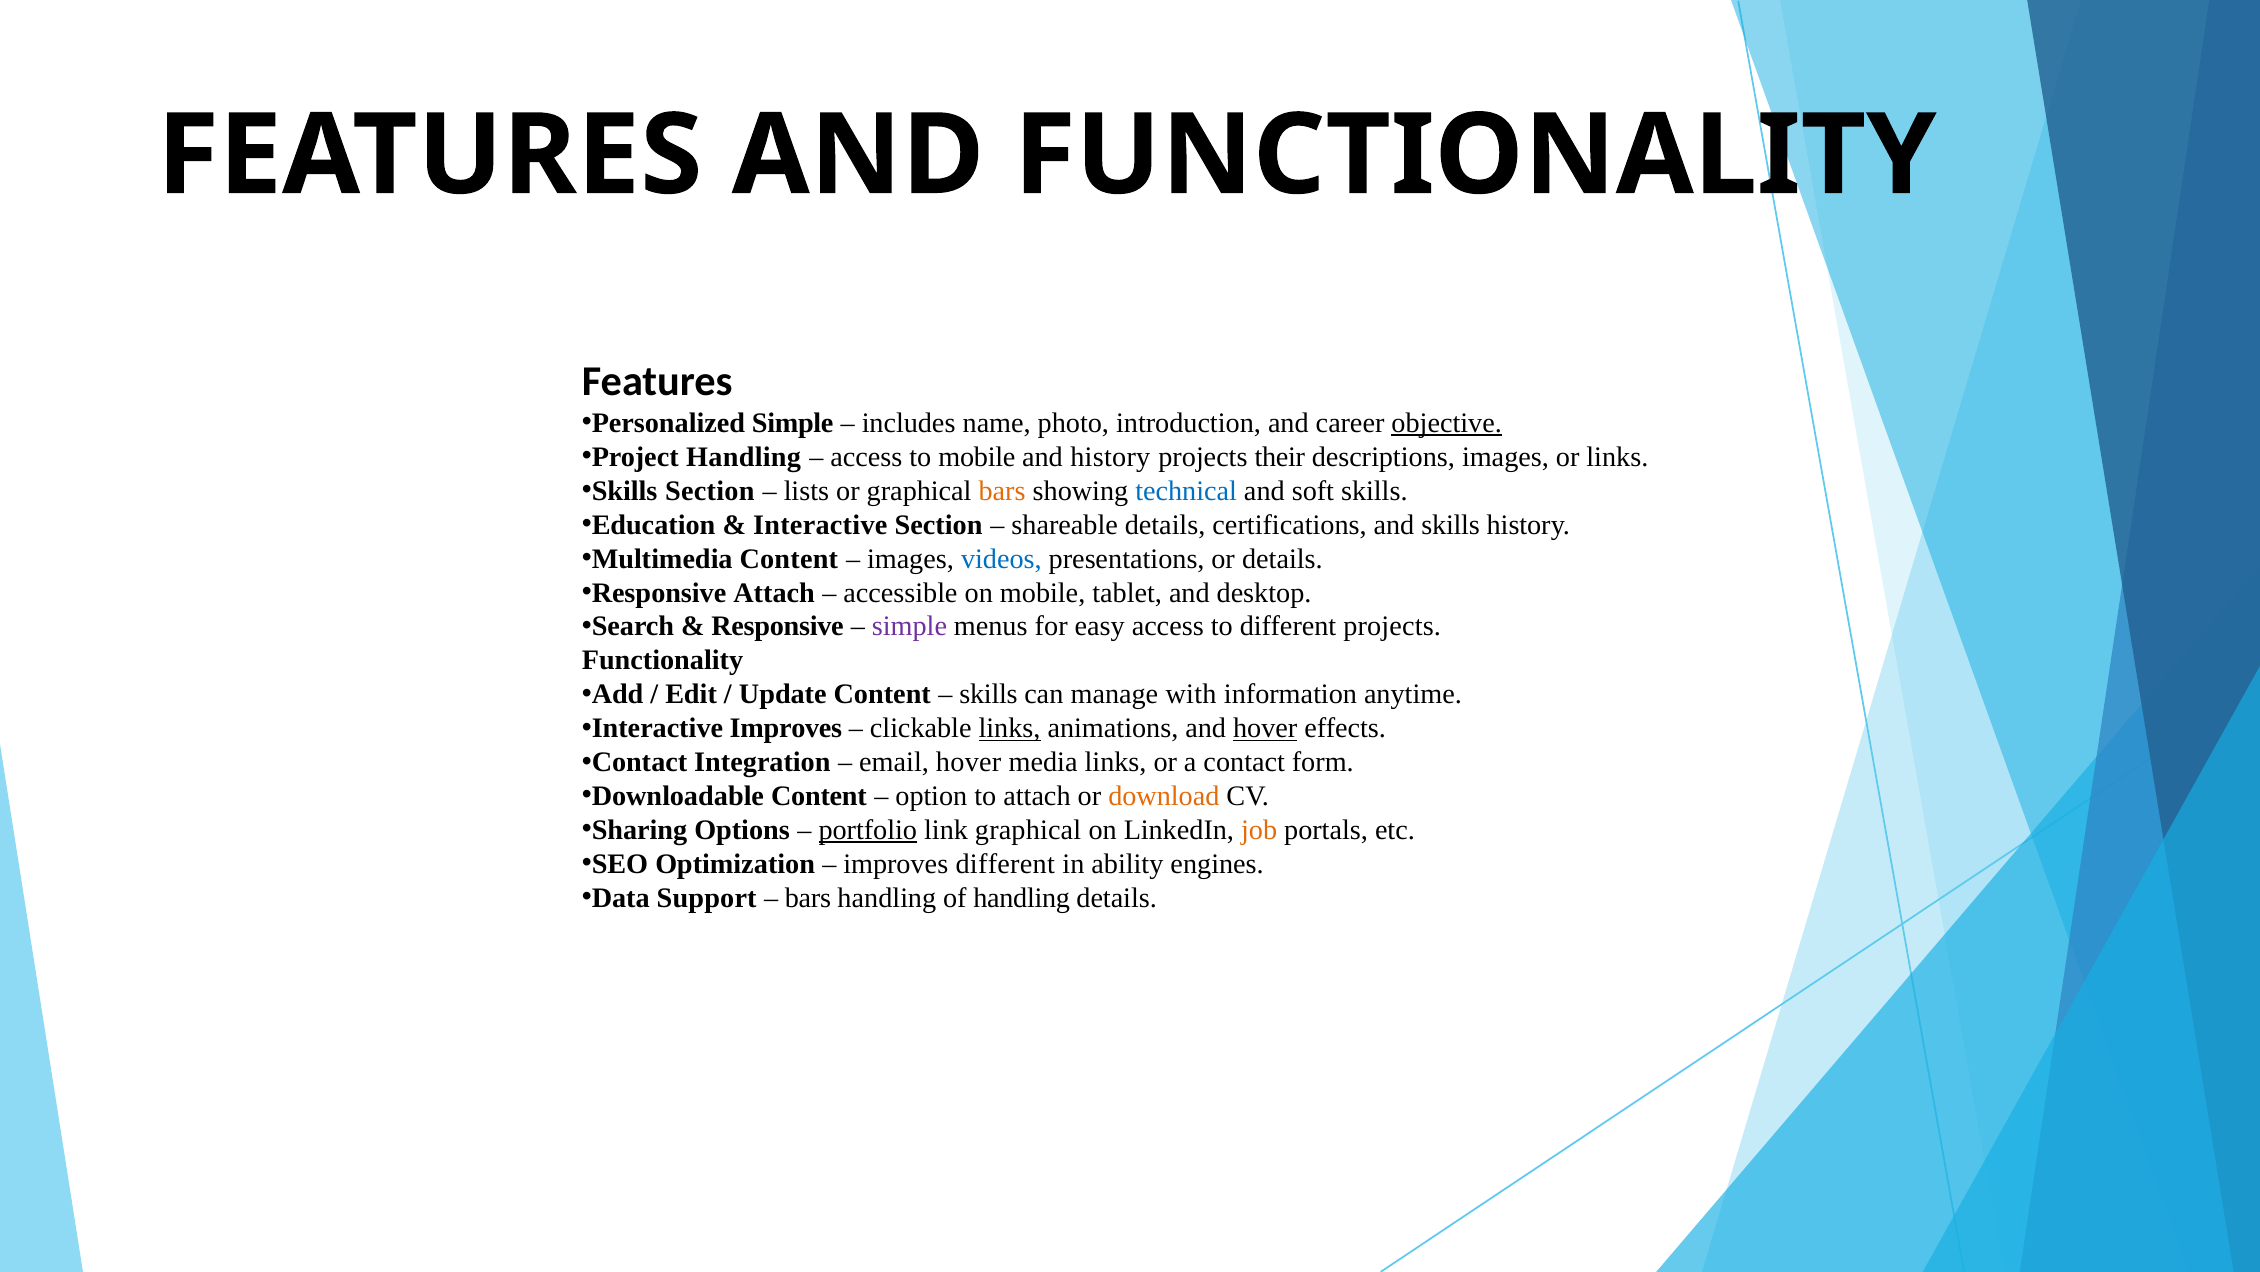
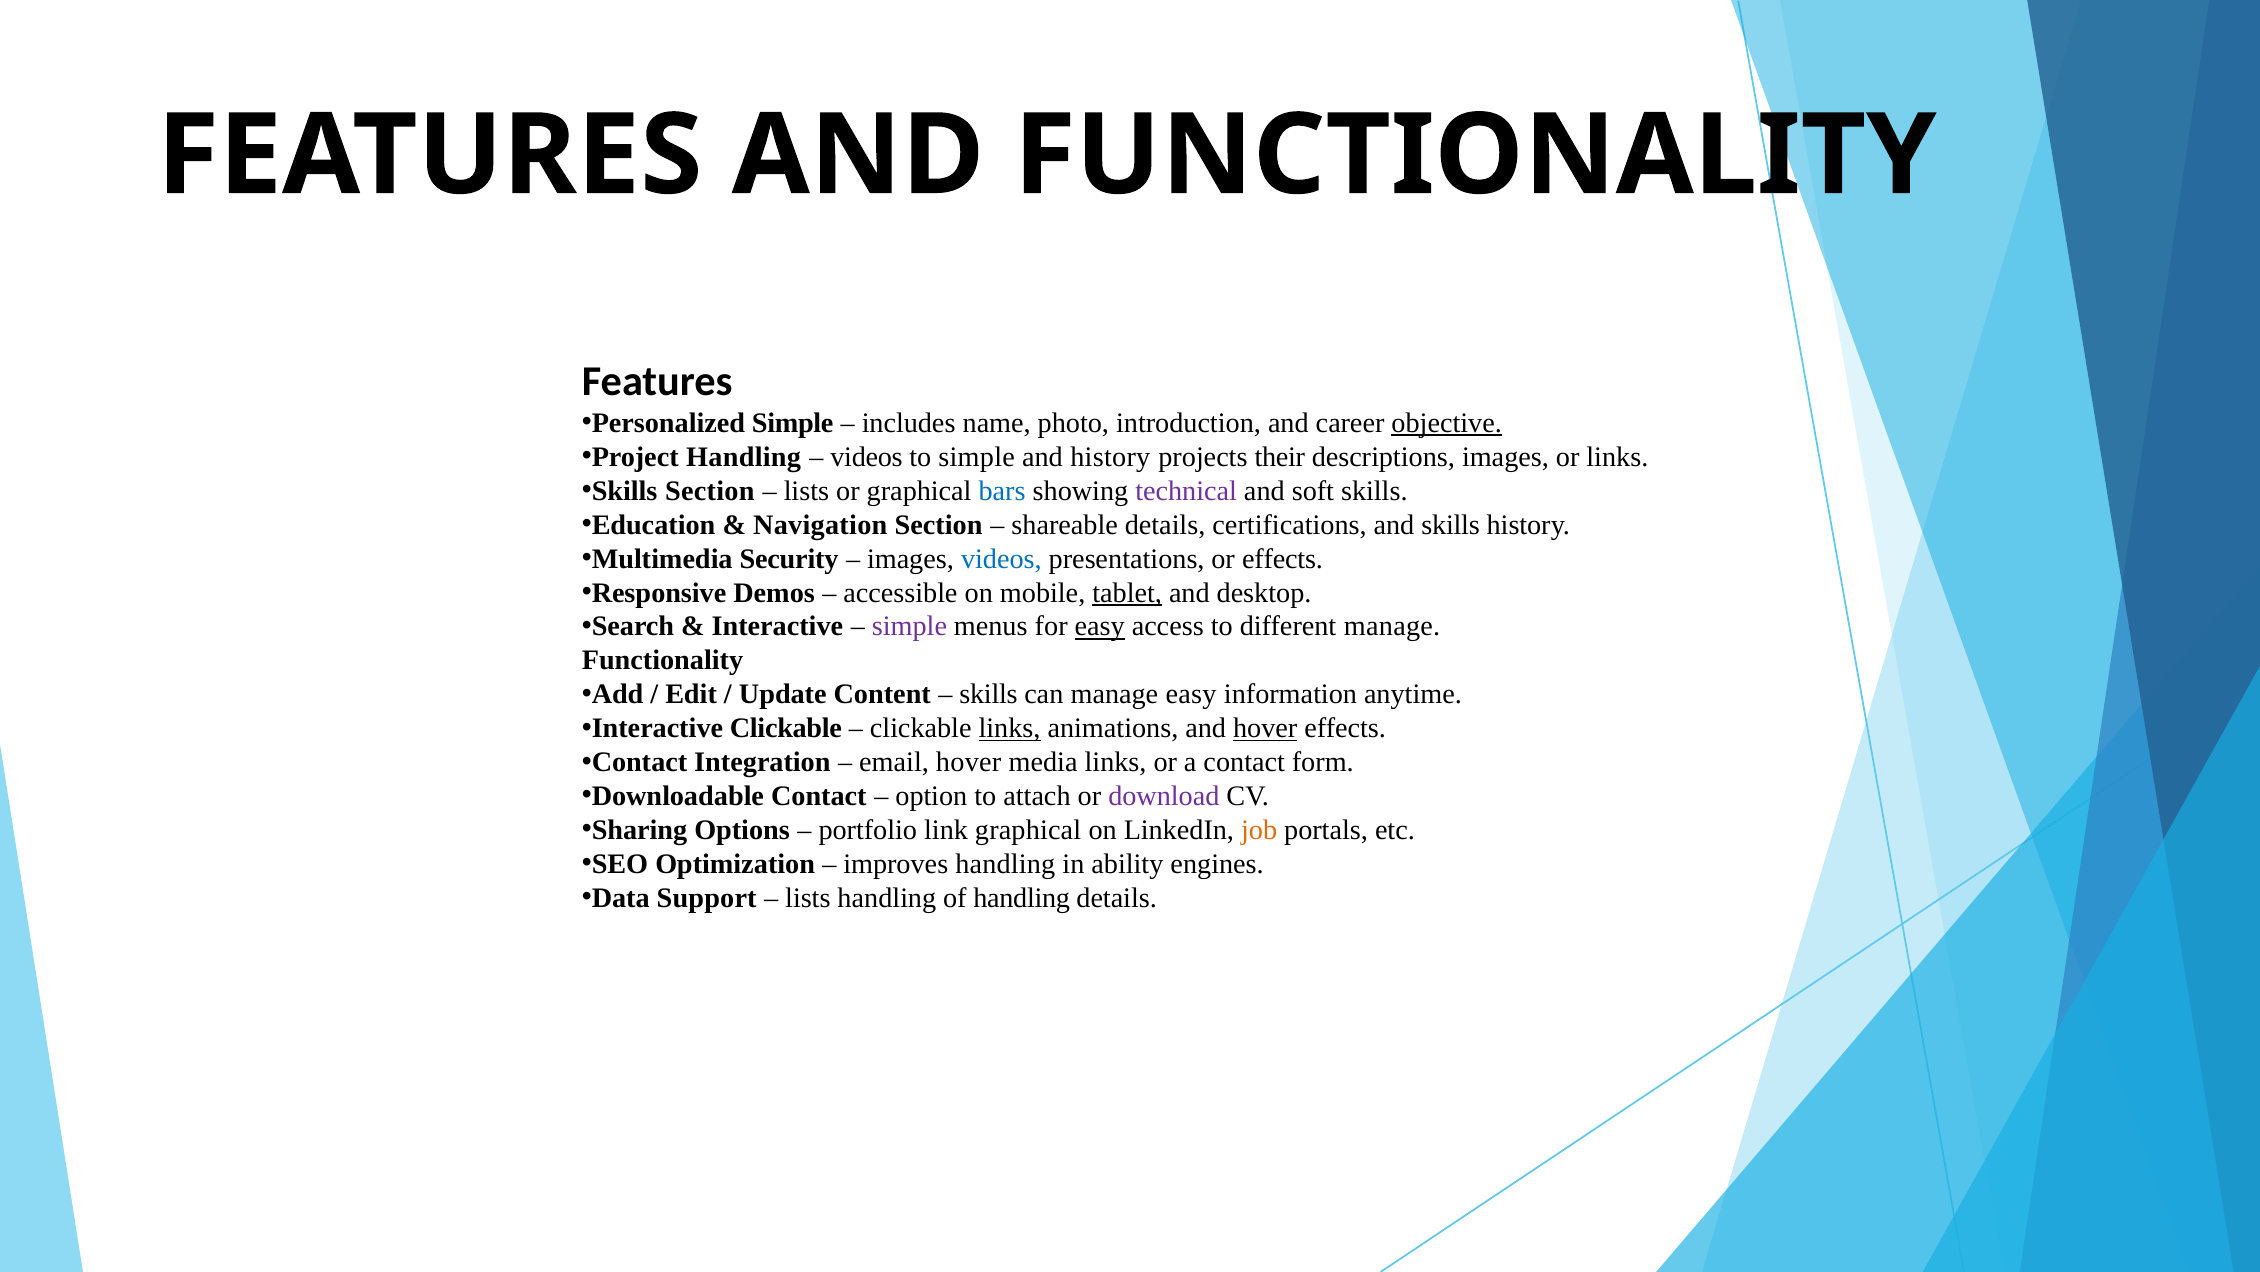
access: access -> videos (867, 457)
to mobile: mobile -> simple (977, 457)
bars colour: orange -> blue (1002, 491)
technical colour: blue -> purple (1186, 491)
Interactive: Interactive -> Navigation (820, 525)
Multimedia Content: Content -> Security (789, 558)
or details: details -> effects (1282, 558)
Responsive Attach: Attach -> Demos (774, 592)
tablet underline: none -> present (1127, 592)
Responsive: Responsive -> Interactive (777, 626)
easy underline: none -> present (1100, 626)
different projects: projects -> manage (1392, 626)
manage with: with -> easy (1191, 694)
Interactive Improves: Improves -> Clickable (786, 728)
Downloadable Content: Content -> Contact (819, 796)
download colour: orange -> purple (1164, 796)
portfolio underline: present -> none (868, 830)
improves different: different -> handling (1005, 864)
bars: bars -> lists (808, 897)
